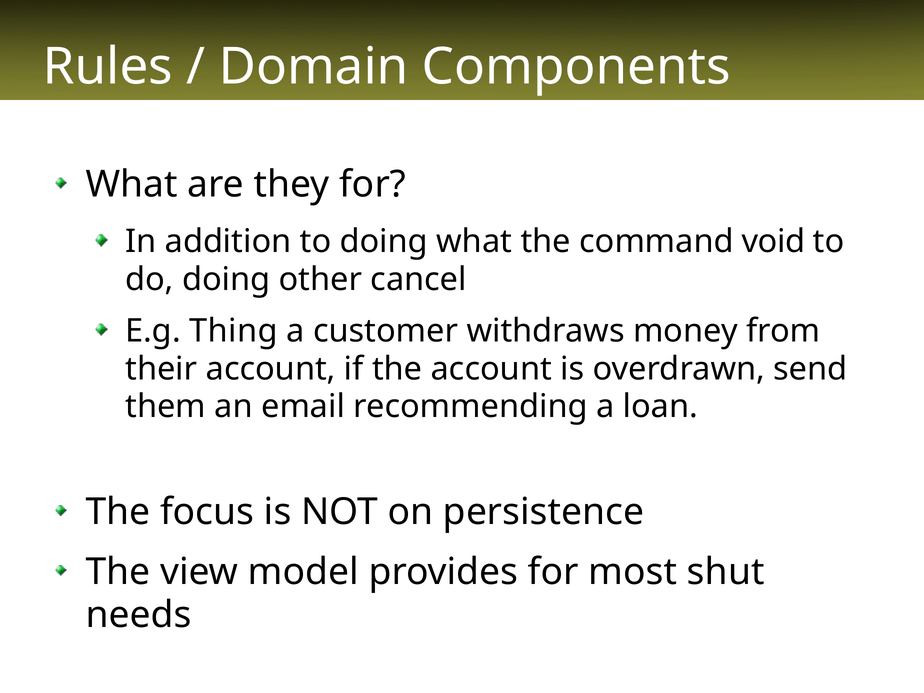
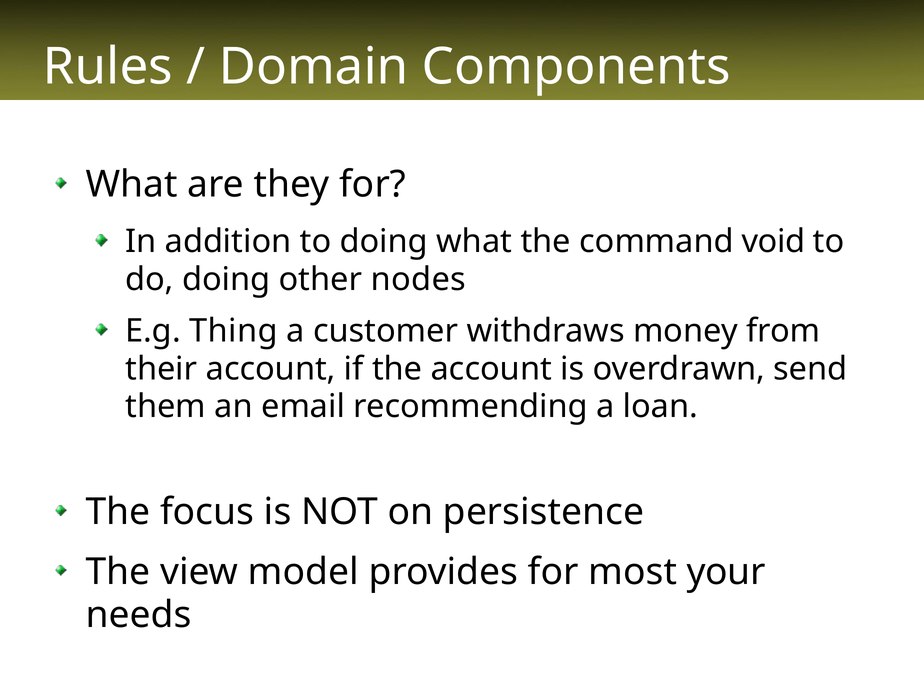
cancel: cancel -> nodes (418, 280)
shut: shut -> your (726, 572)
